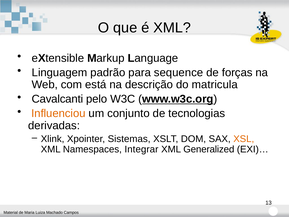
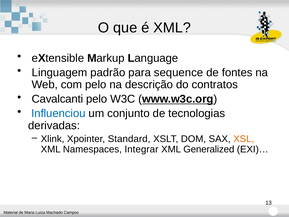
forças: forças -> fontes (237, 72)
com está: está -> pelo (96, 85)
matricula: matricula -> contratos (215, 85)
Influenciou colour: orange -> blue (58, 113)
Sistemas: Sistemas -> Standard (129, 139)
